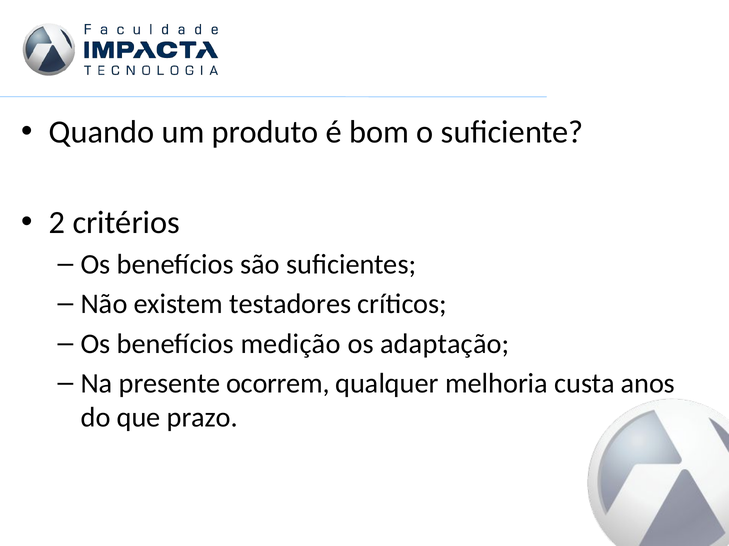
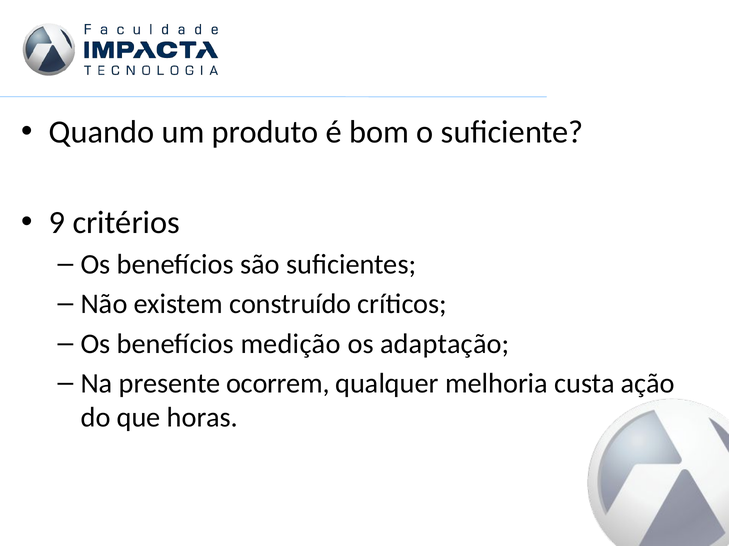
2: 2 -> 9 (57, 223)
testadores: testadores -> construído (290, 305)
anos: anos -> ação (648, 384)
prazo: prazo -> horas (202, 418)
